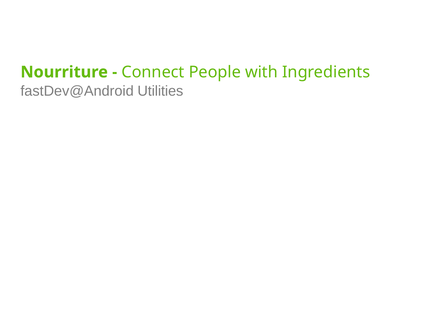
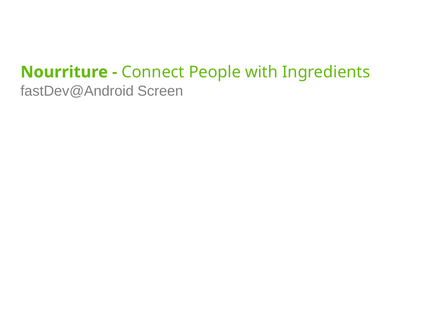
Utilities: Utilities -> Screen (160, 91)
